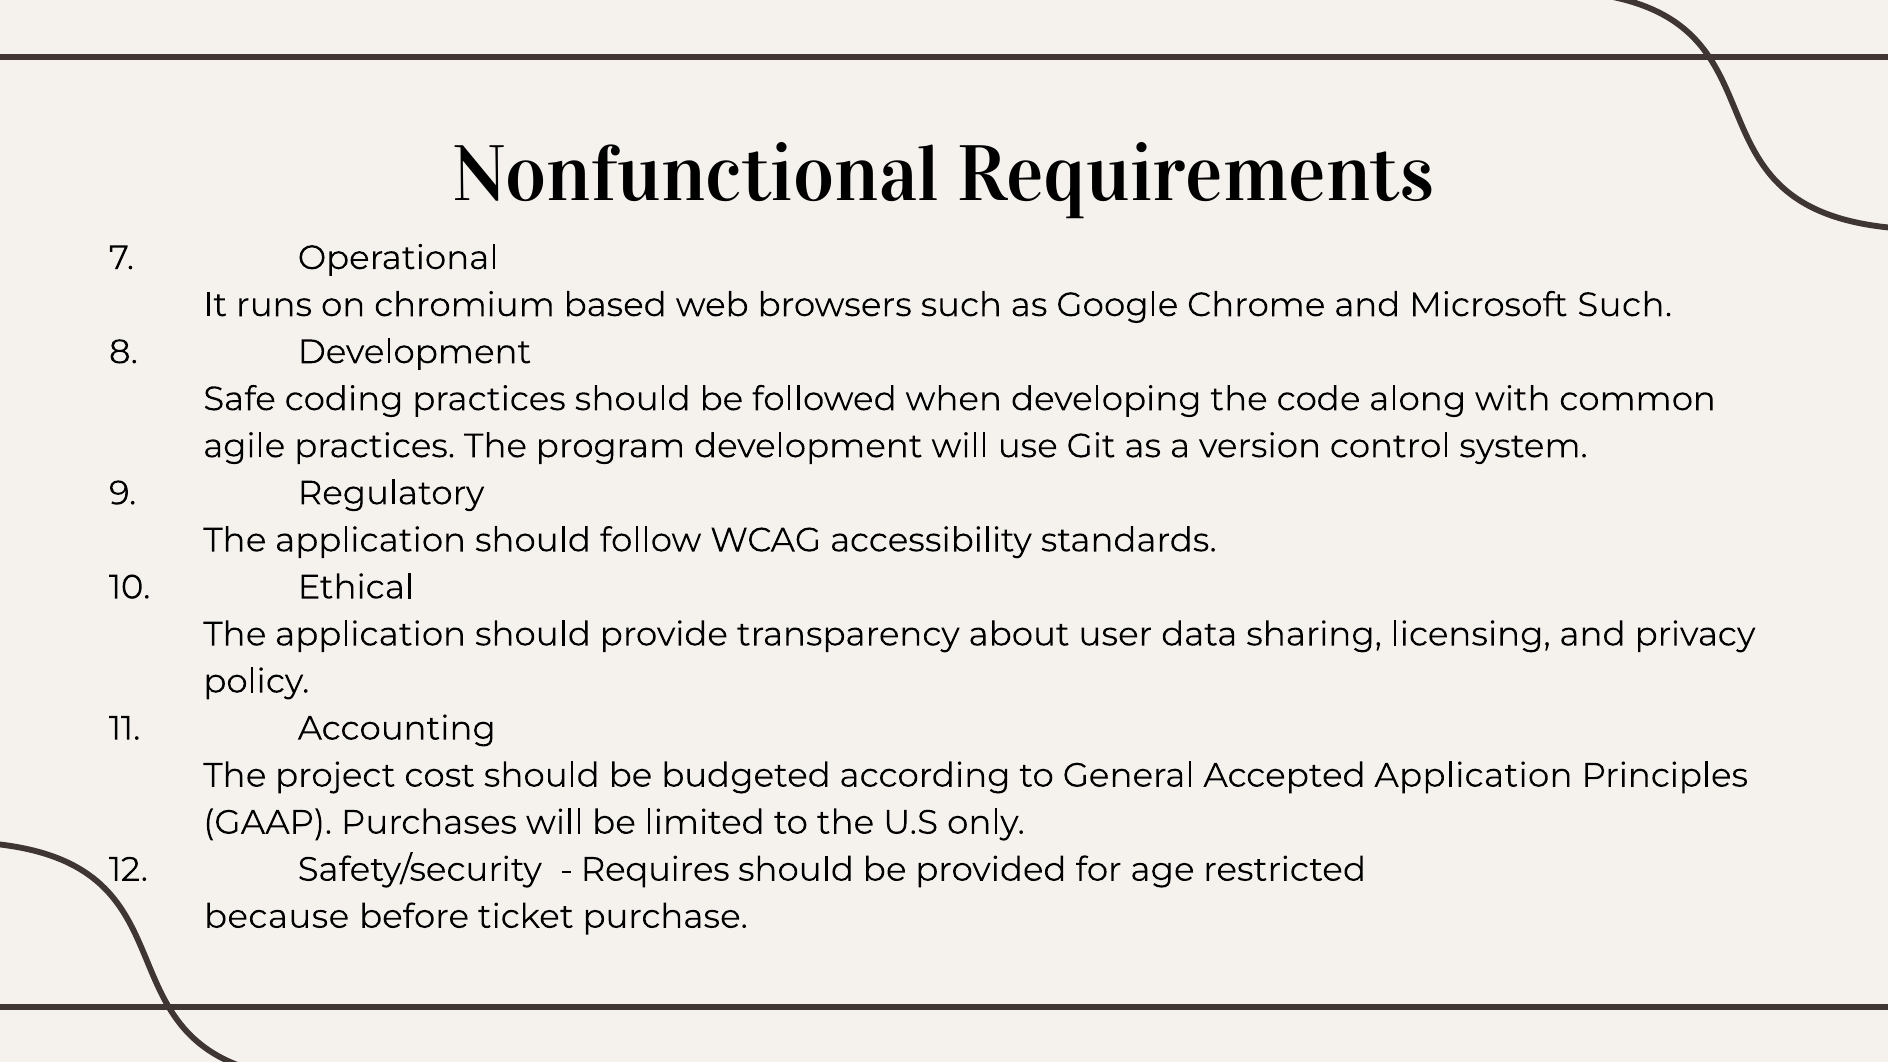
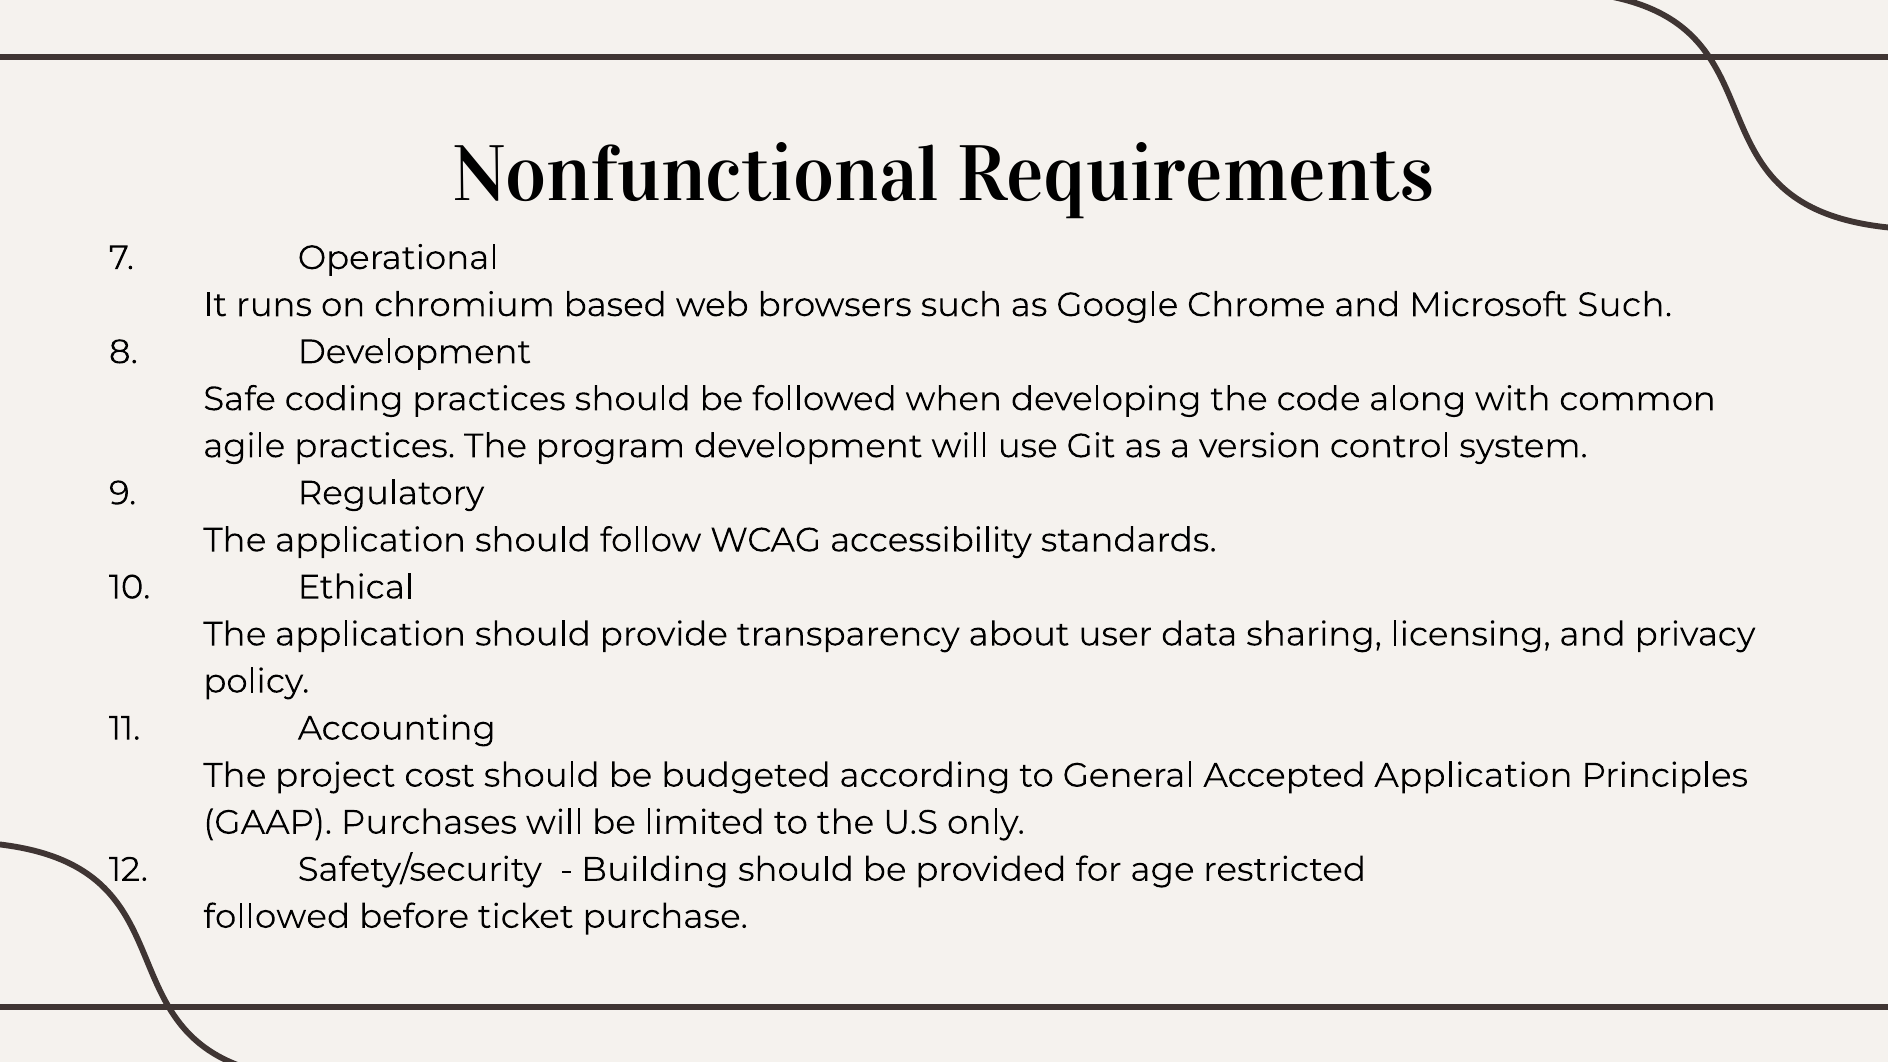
Requires: Requires -> Building (655, 870)
because: because -> followed (277, 917)
